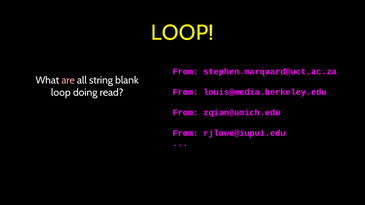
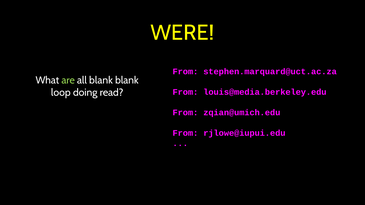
LOOP: LOOP -> WERE (182, 33)
are colour: pink -> light green (68, 80)
all string: string -> blank (101, 80)
